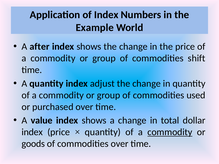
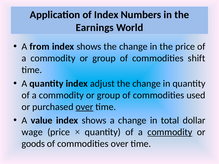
Example: Example -> Earnings (95, 28)
after: after -> from (40, 47)
over underline: none -> present (84, 107)
index: index -> wage (32, 132)
